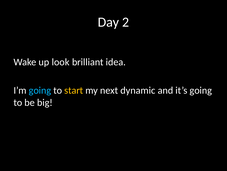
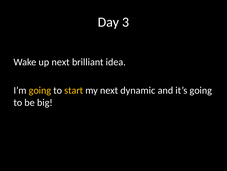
2: 2 -> 3 (126, 22)
up look: look -> next (61, 62)
going colour: light blue -> yellow (40, 90)
